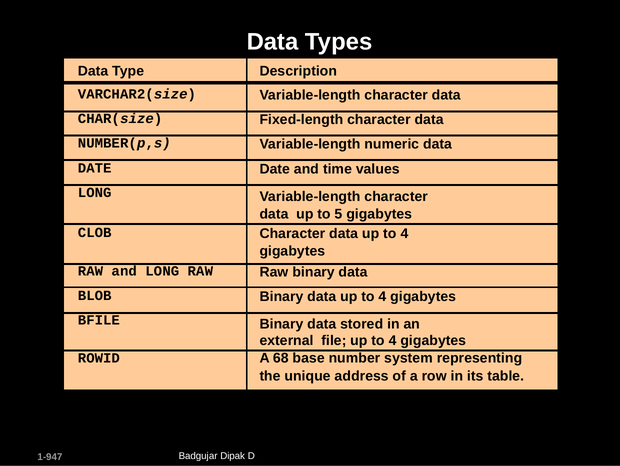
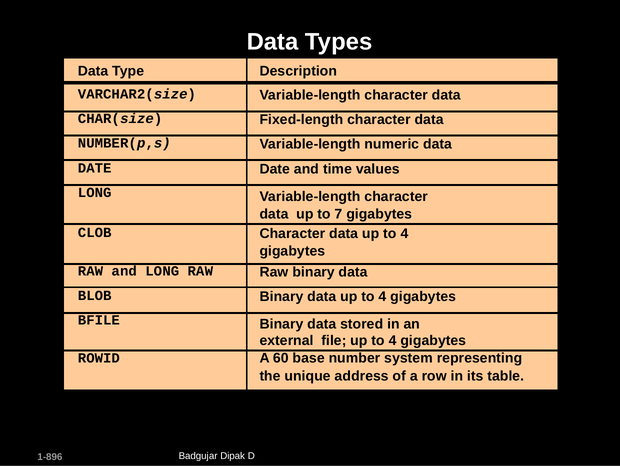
5: 5 -> 7 (338, 214)
68: 68 -> 60 (281, 358)
1-947: 1-947 -> 1-896 (50, 457)
